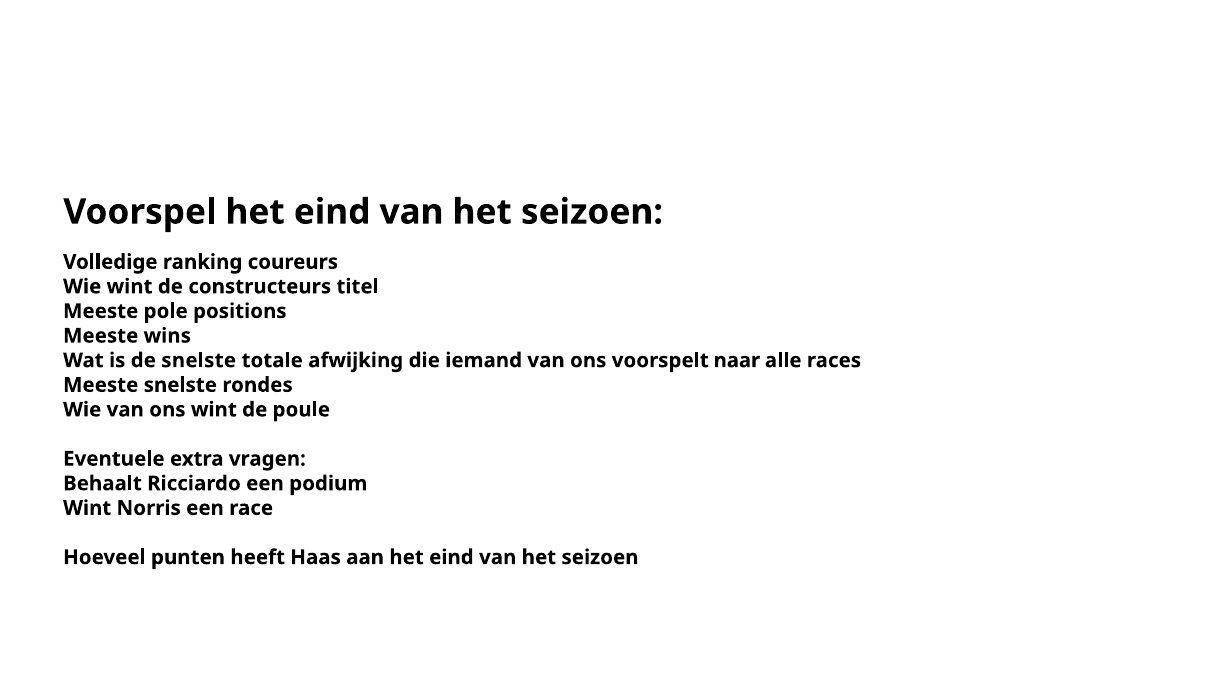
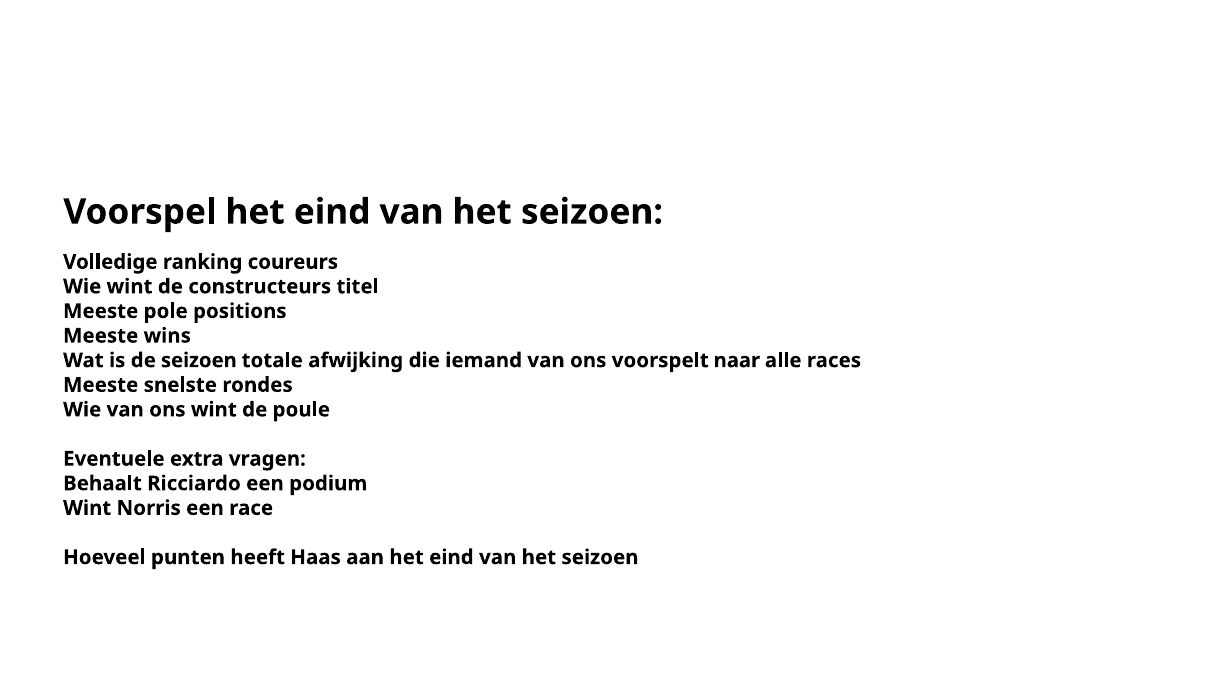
de snelste: snelste -> seizoen (199, 361)
